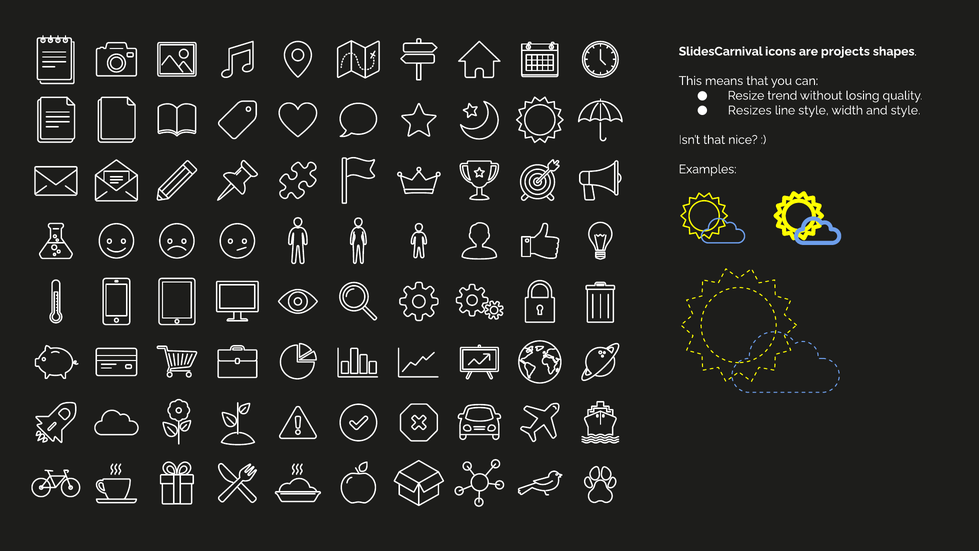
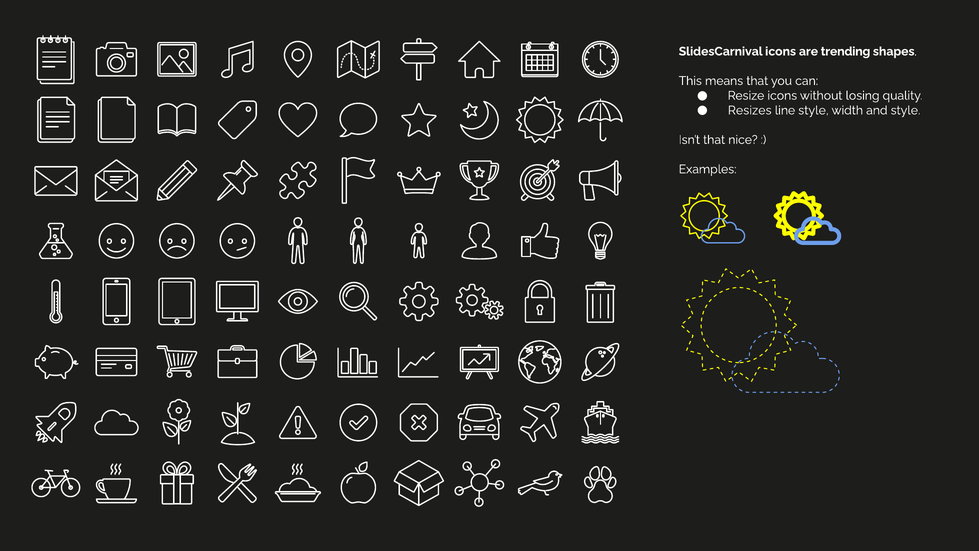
projects: projects -> trending (846, 51)
Resize trend: trend -> icons (782, 96)
